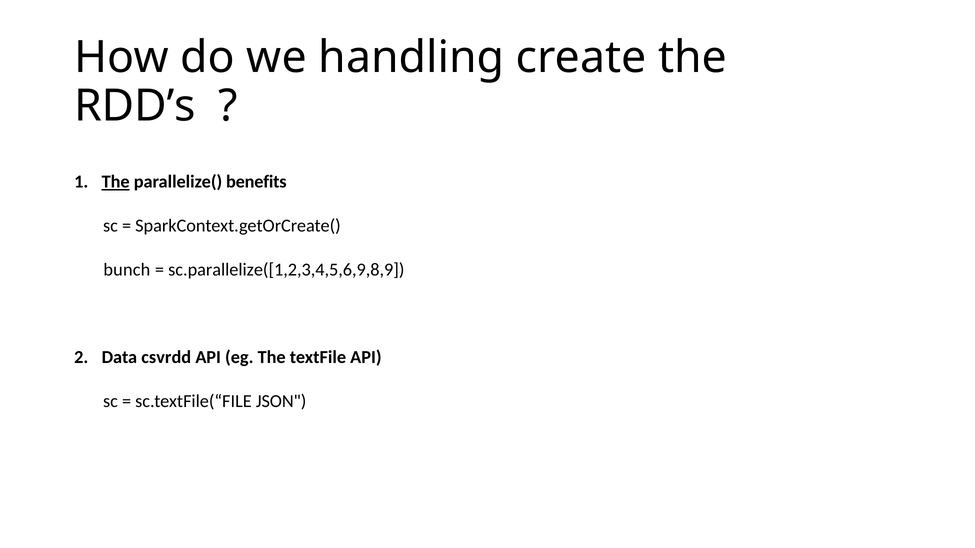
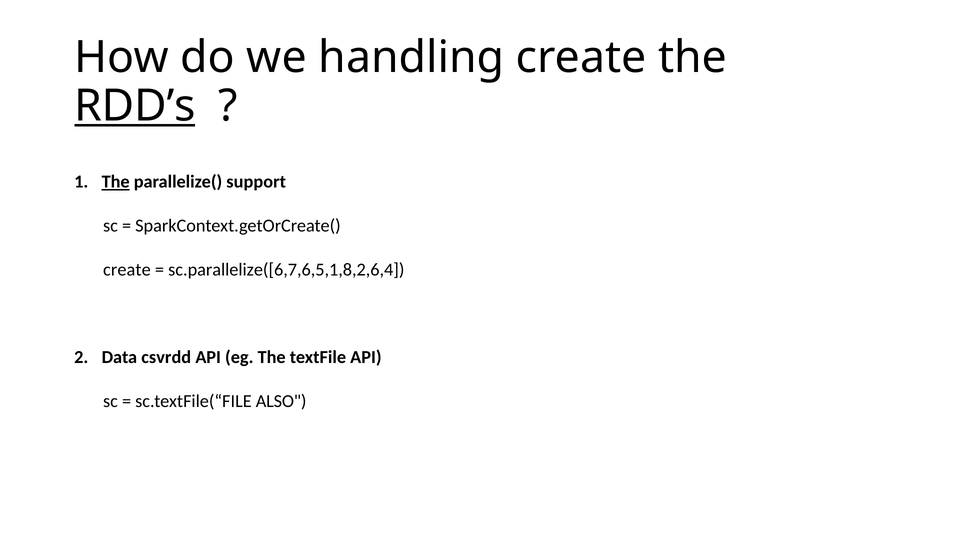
RDD’s underline: none -> present (135, 106)
benefits: benefits -> support (256, 182)
bunch: bunch -> create (127, 270)
sc.parallelize([1,2,3,4,5,6,9,8,9: sc.parallelize([1,2,3,4,5,6,9,8,9 -> sc.parallelize([6,7,6,5,1,8,2,6,4 (286, 270)
JSON: JSON -> ALSO (281, 401)
